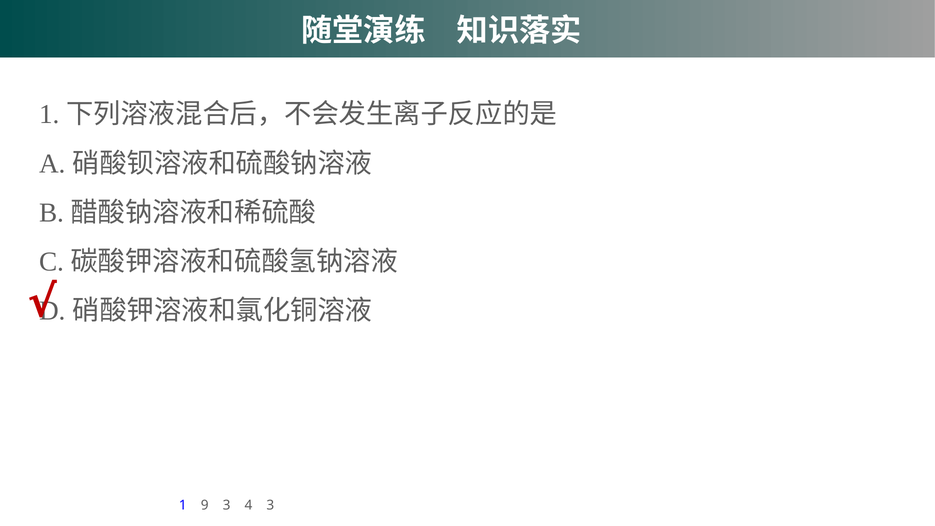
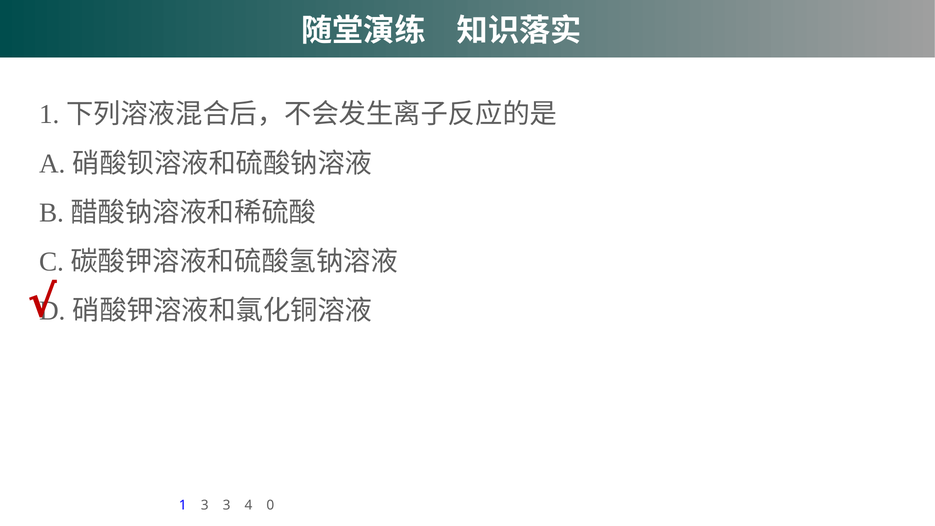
1 9: 9 -> 3 (205, 505)
3 3: 3 -> 0 (270, 505)
